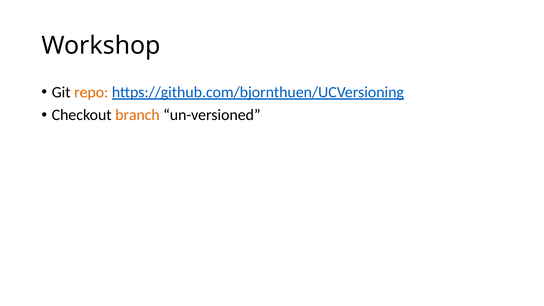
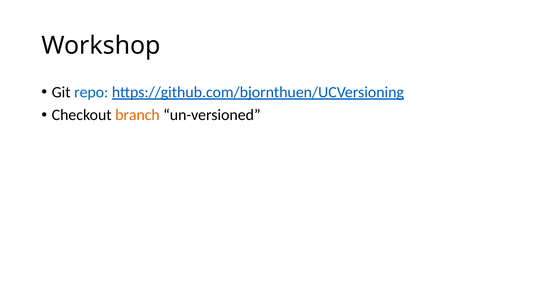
repo colour: orange -> blue (91, 92)
